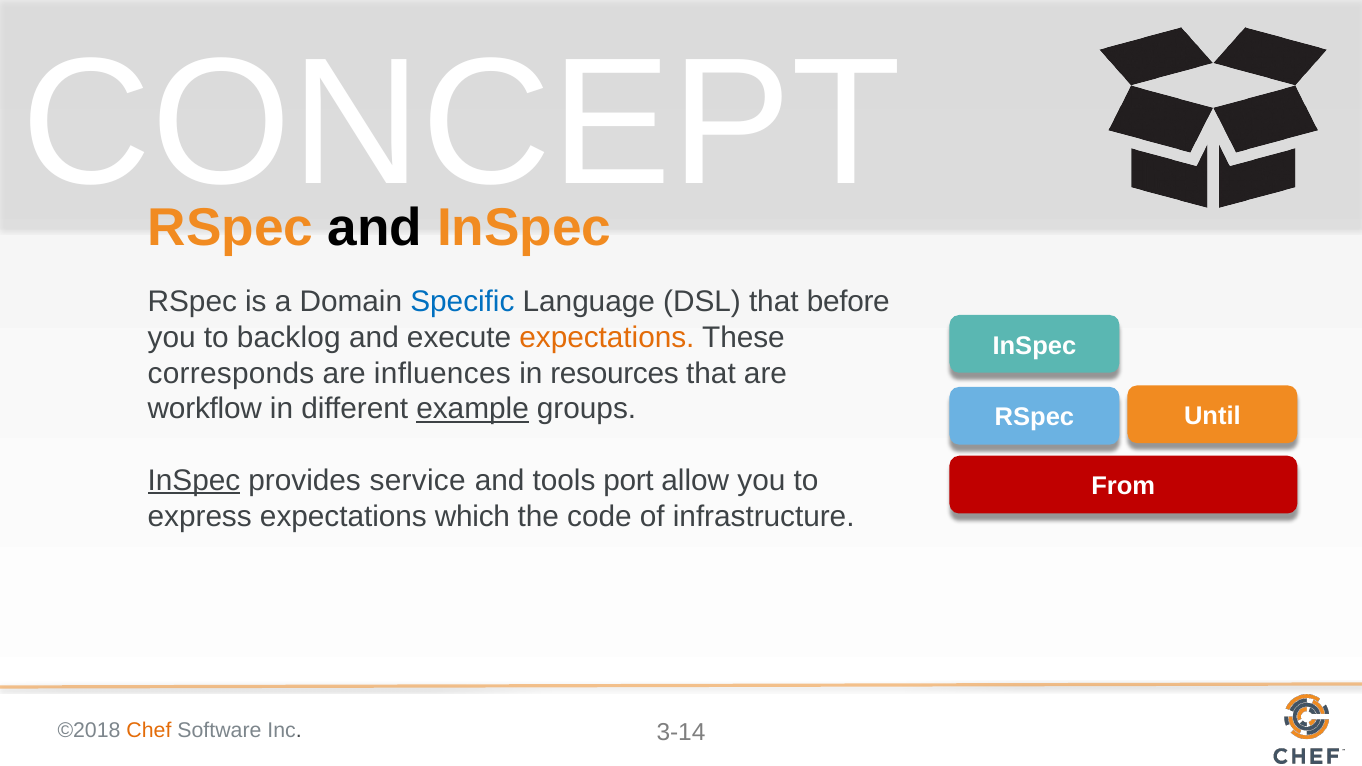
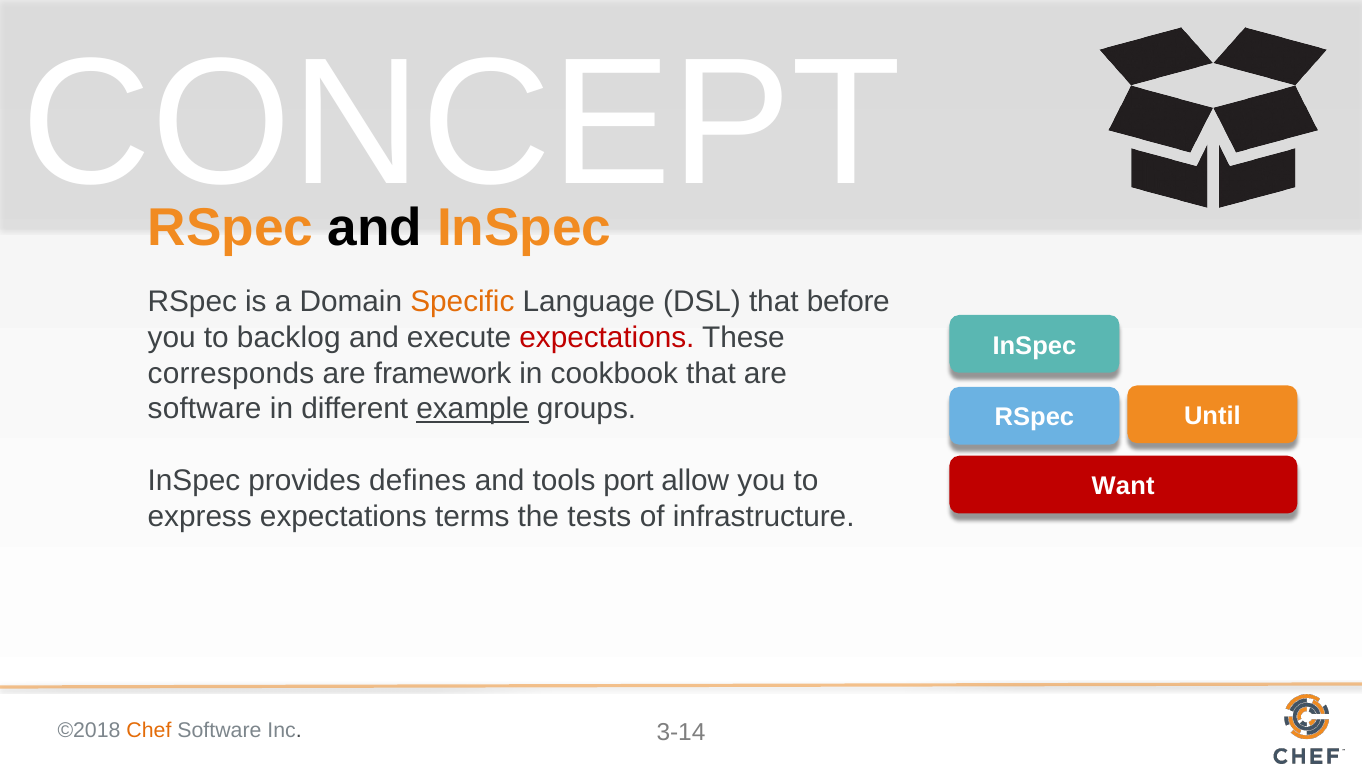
Specific colour: blue -> orange (462, 302)
expectations colour: orange -> red (607, 338)
influences: influences -> framework (443, 373)
resources: resources -> cookbook (614, 373)
workflow: workflow -> software (205, 409)
InSpec underline: present -> none (194, 481)
service: service -> defines (418, 481)
From: From -> Want (1123, 486)
which: which -> terms (472, 516)
code: code -> tests (599, 516)
